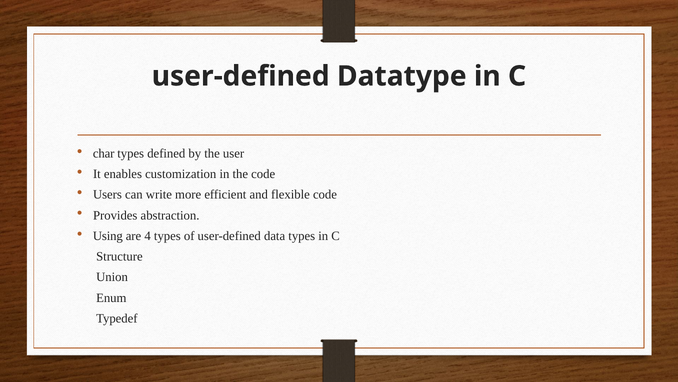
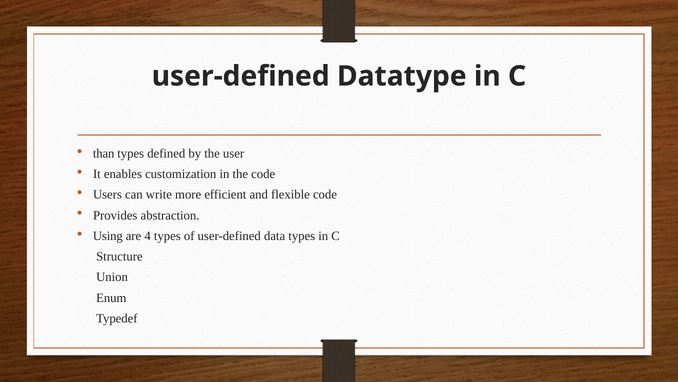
char: char -> than (104, 153)
